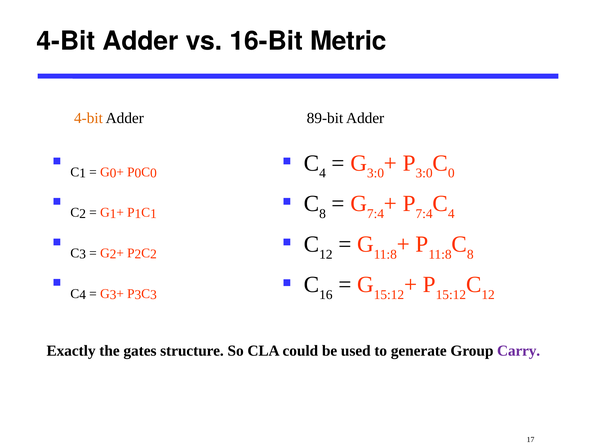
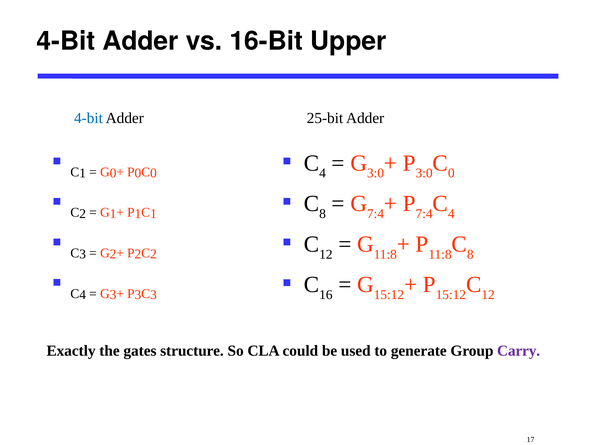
Metric: Metric -> Upper (348, 41)
4-bit colour: orange -> blue (88, 118)
89-bit: 89-bit -> 25-bit (325, 118)
